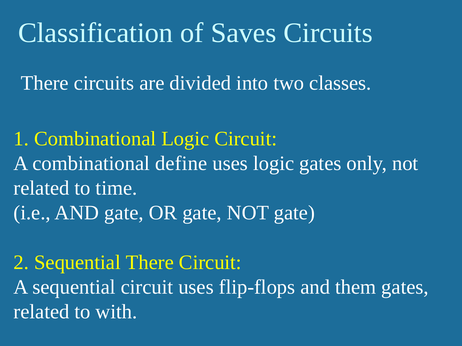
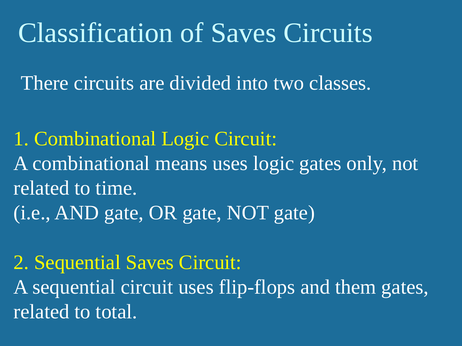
define: define -> means (181, 164)
Sequential There: There -> Saves (150, 263)
with: with -> total (116, 312)
